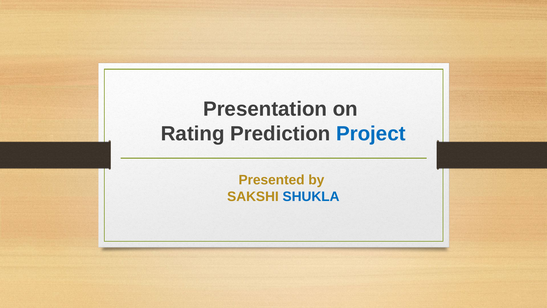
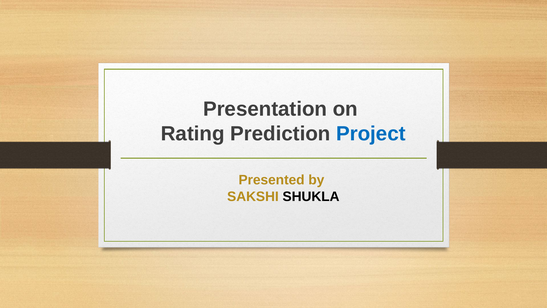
SHUKLA colour: blue -> black (311, 196)
